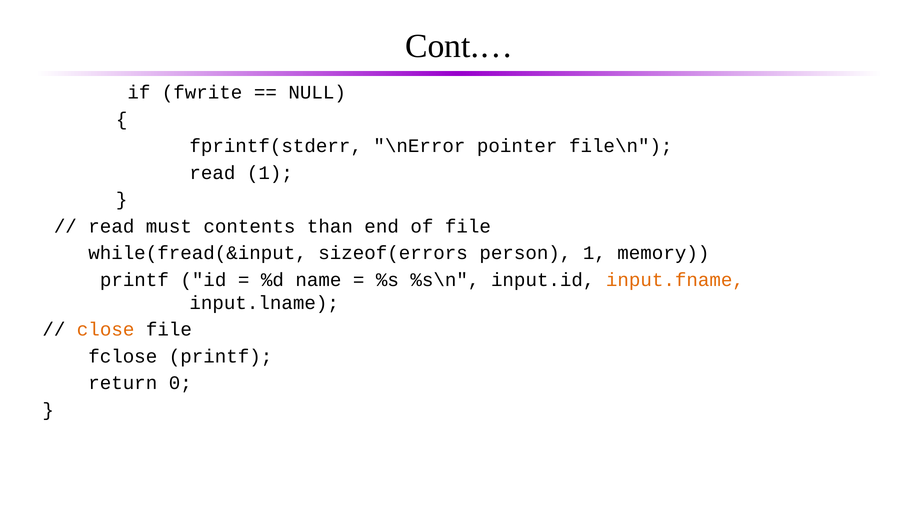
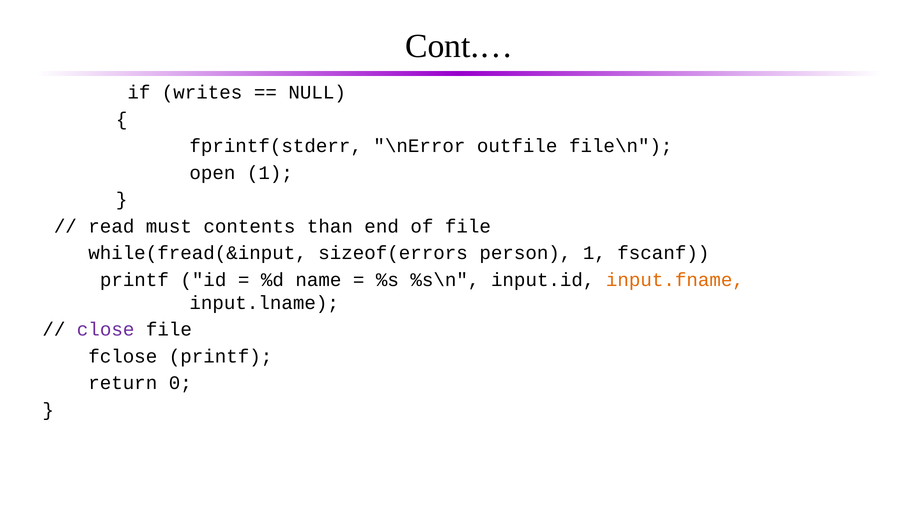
fwrite: fwrite -> writes (202, 93)
pointer: pointer -> outfile (517, 146)
read: read -> open (212, 173)
memory: memory -> fscanf (663, 253)
close colour: orange -> purple (106, 330)
